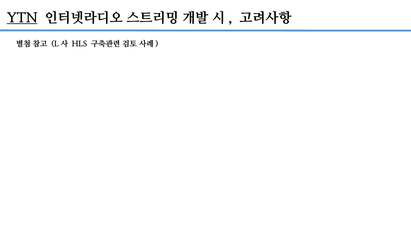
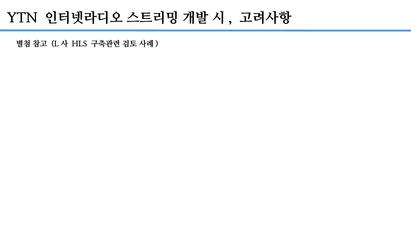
YTN underline: present -> none (22, 18)
